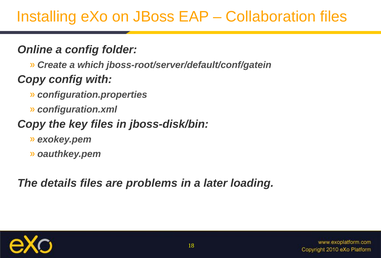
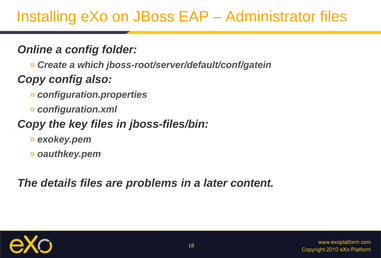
Collaboration: Collaboration -> Administrator (271, 17)
with: with -> also (99, 80)
jboss-disk/bin: jboss-disk/bin -> jboss-files/bin (169, 124)
loading: loading -> content (252, 183)
